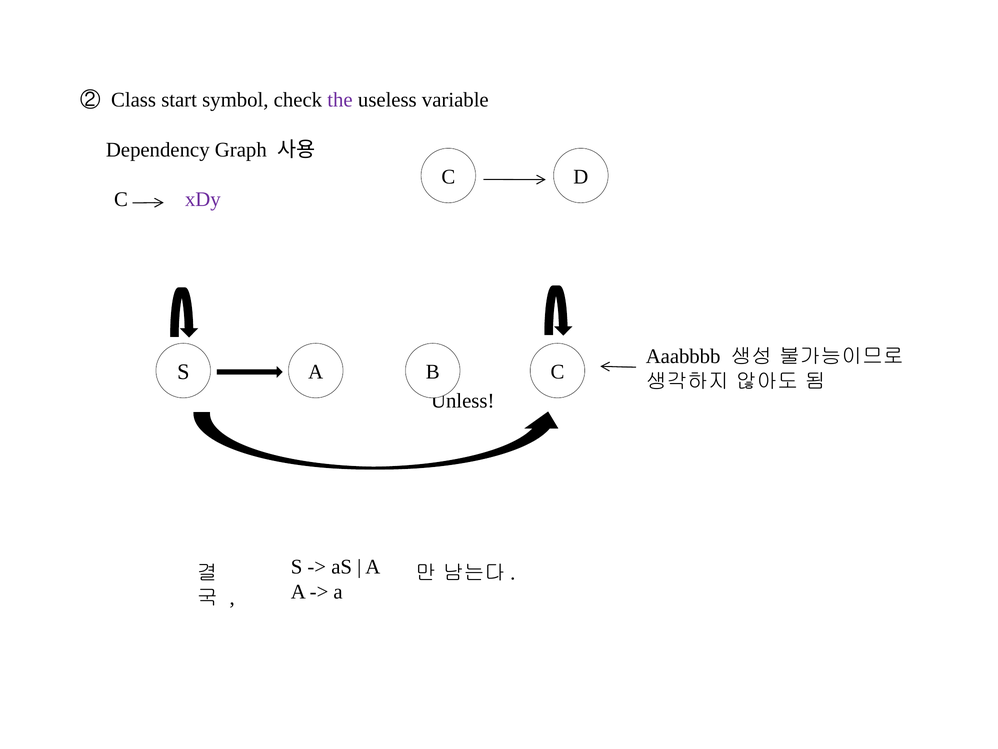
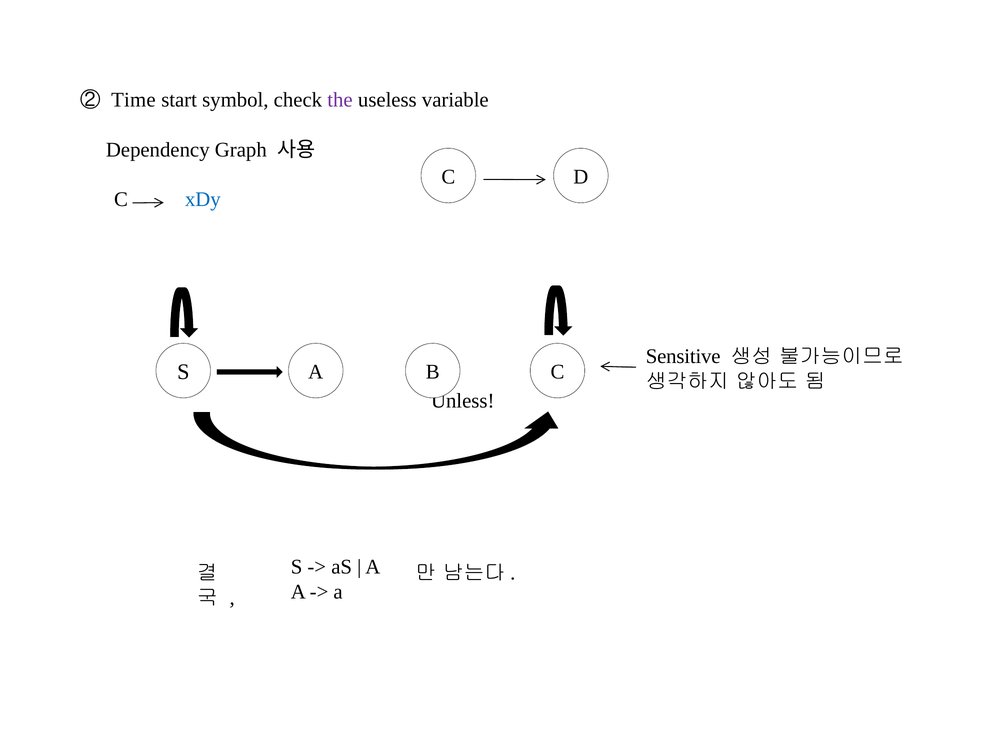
Class: Class -> Time (133, 100)
xDy colour: purple -> blue (203, 199)
Aaabbbb: Aaabbbb -> Sensitive (683, 356)
